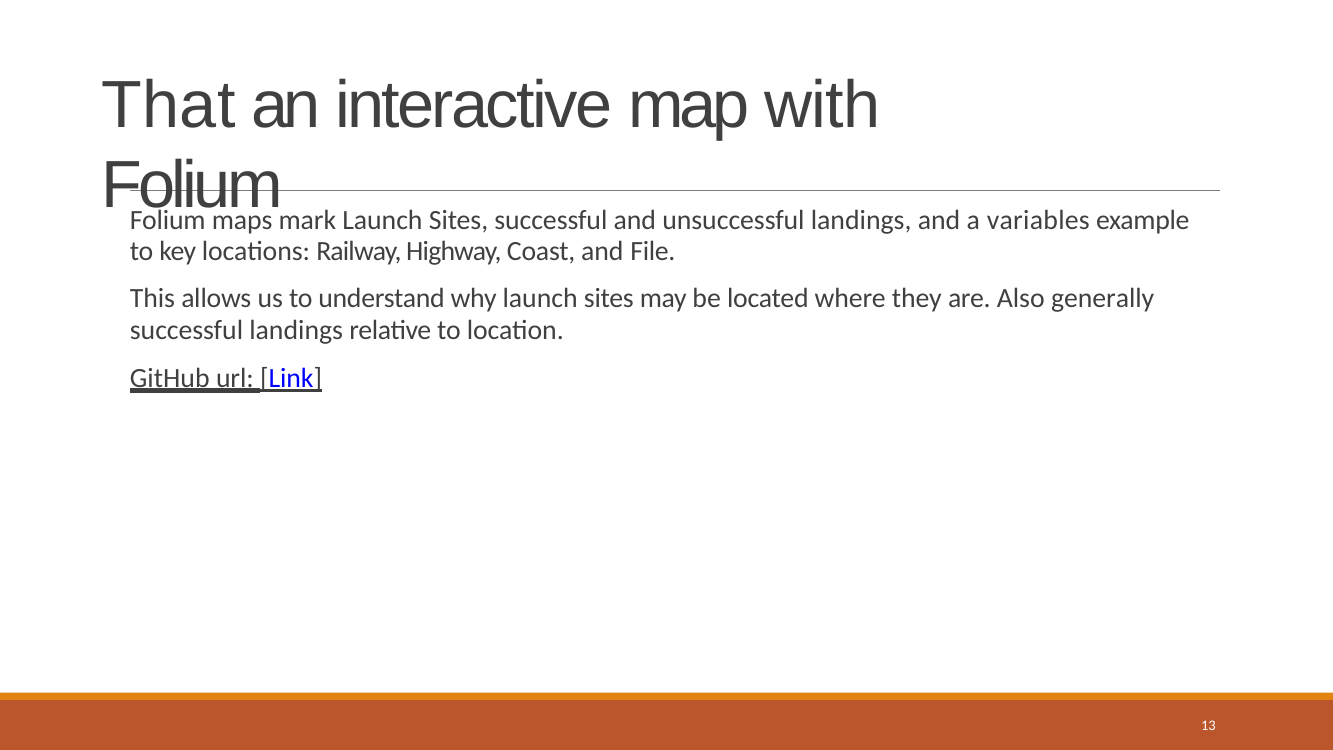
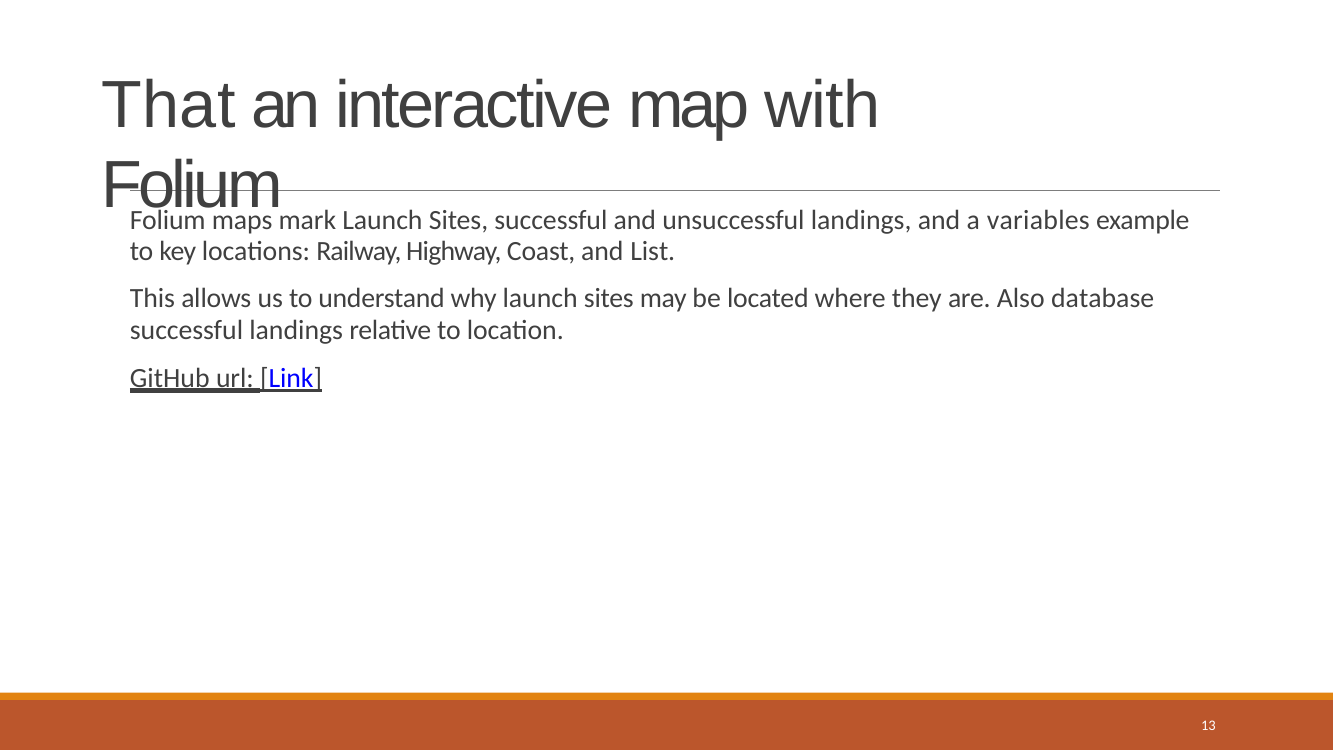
File: File -> List (653, 251)
generally: generally -> database (1103, 298)
